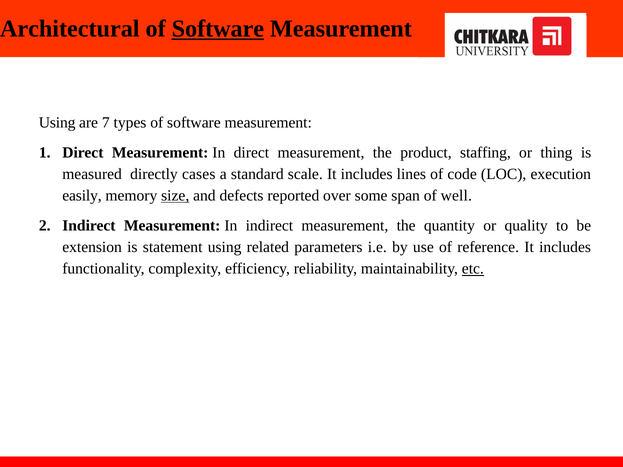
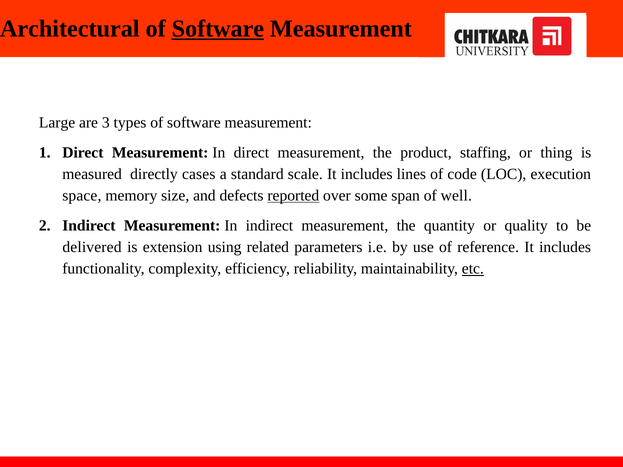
Using: Using -> Large (57, 123)
7: 7 -> 3 (106, 123)
easily: easily -> space (82, 196)
size underline: present -> none (175, 196)
reported underline: none -> present (293, 196)
extension: extension -> delivered (92, 247)
statement: statement -> extension (173, 247)
